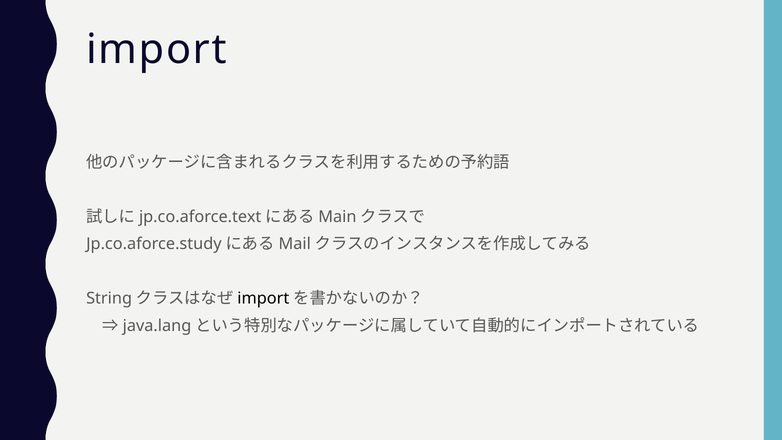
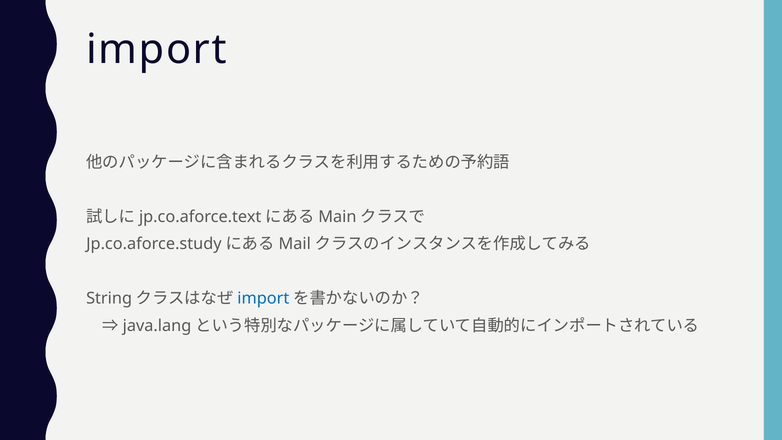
import colour: black -> blue (263, 298)
